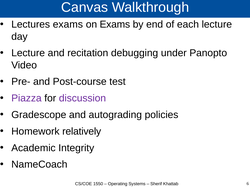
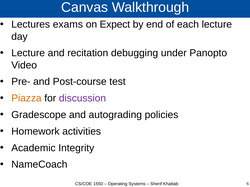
on Exams: Exams -> Expect (115, 24)
Piazza colour: purple -> orange (26, 98)
relatively: relatively -> activities (82, 132)
